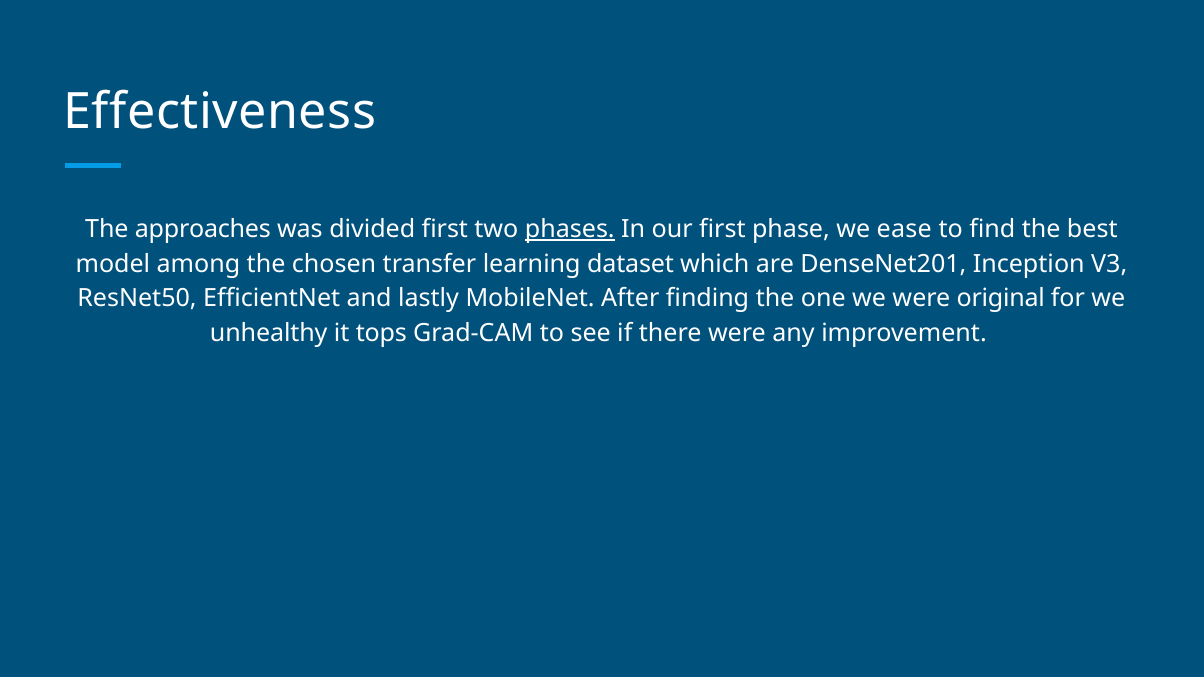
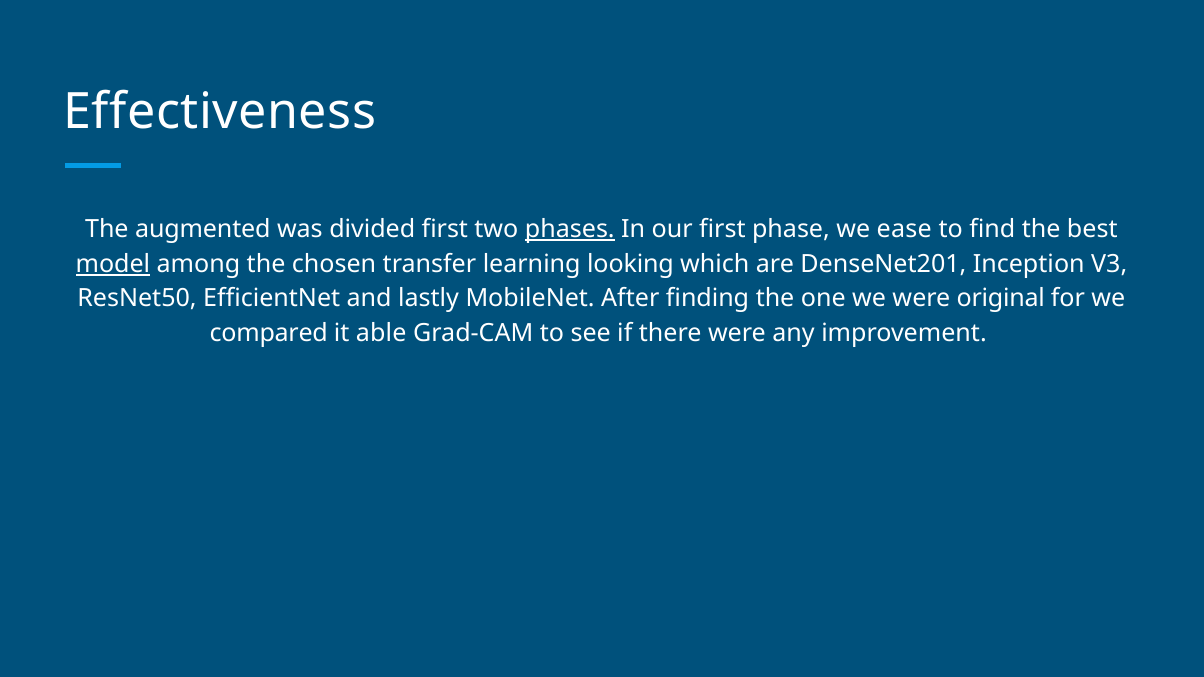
approaches: approaches -> augmented (203, 229)
model underline: none -> present (113, 264)
dataset: dataset -> looking (631, 264)
unhealthy: unhealthy -> compared (269, 333)
tops: tops -> able (381, 333)
